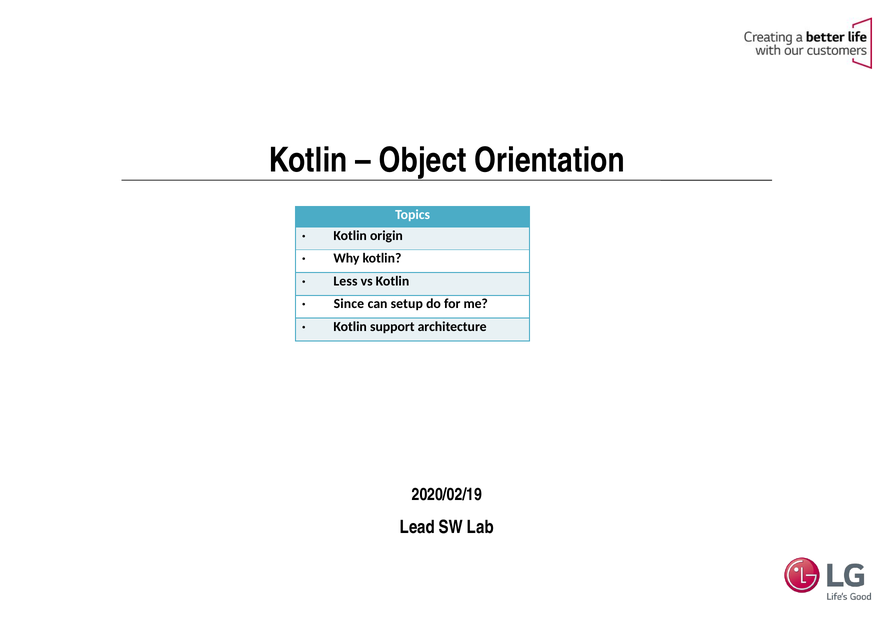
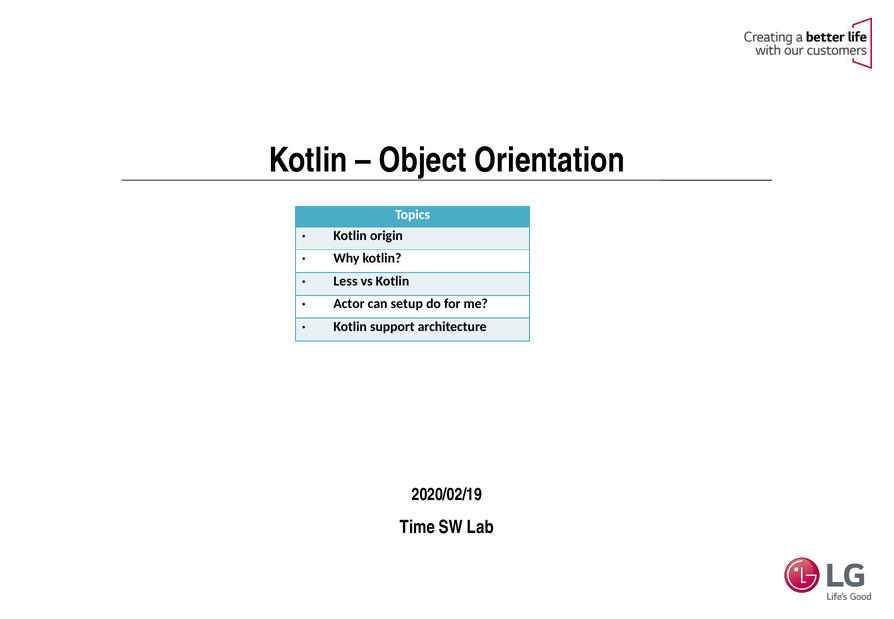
Since: Since -> Actor (349, 304)
Lead: Lead -> Time (417, 527)
